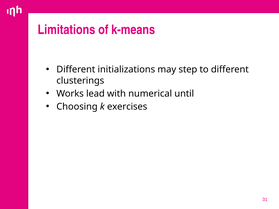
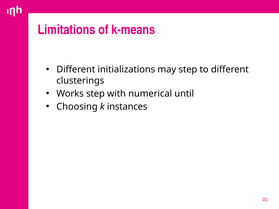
Works lead: lead -> step (95, 94)
exercises: exercises -> instances (127, 107)
